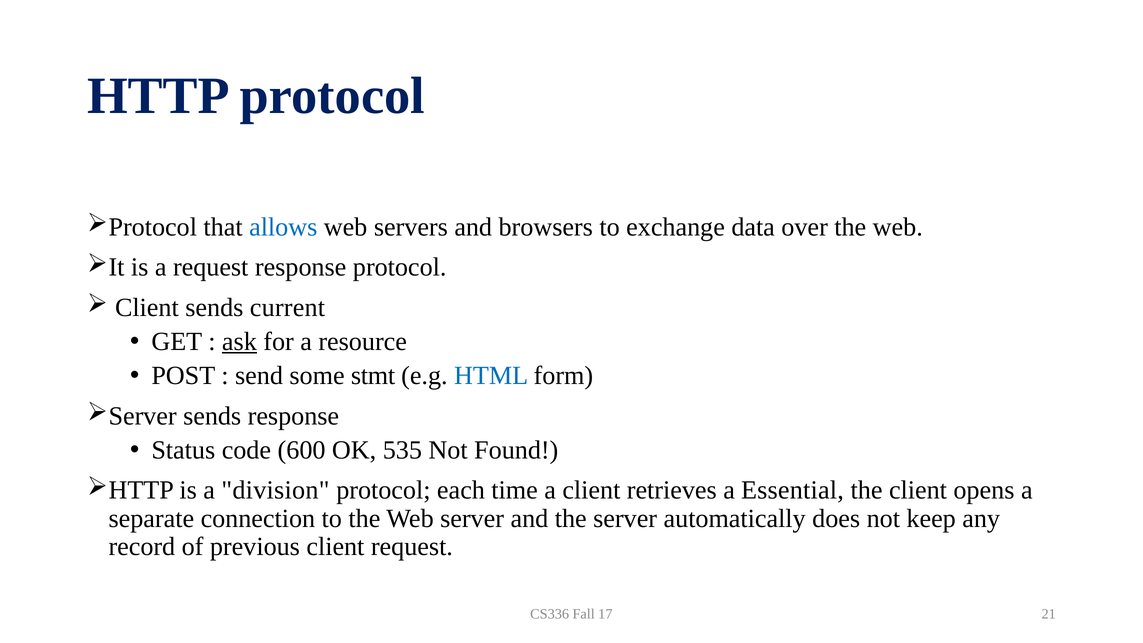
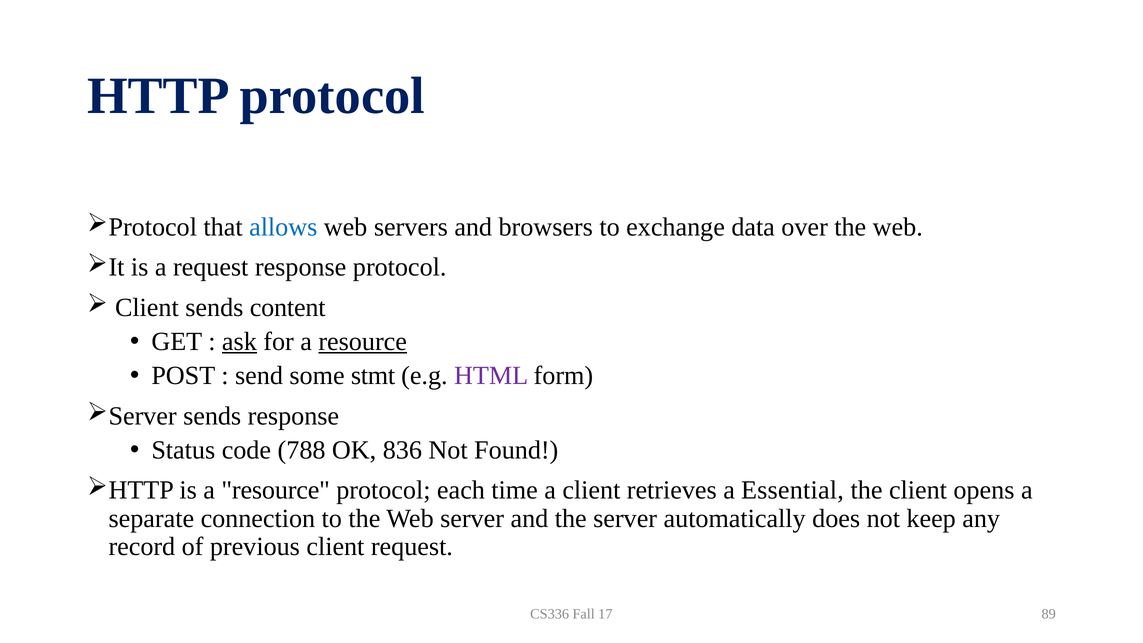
current: current -> content (288, 307)
resource underline: none -> present (363, 342)
HTML colour: blue -> purple (491, 376)
600: 600 -> 788 (302, 450)
535: 535 -> 836 (402, 450)
is a division: division -> resource (276, 490)
21: 21 -> 89 (1049, 614)
